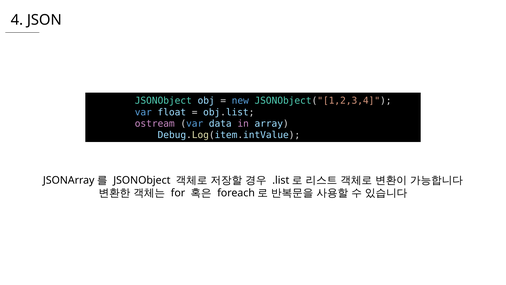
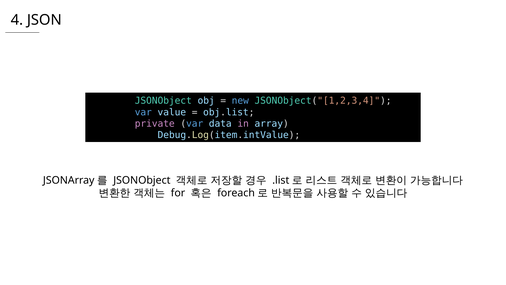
float: float -> value (172, 112)
ostream: ostream -> private (155, 123)
